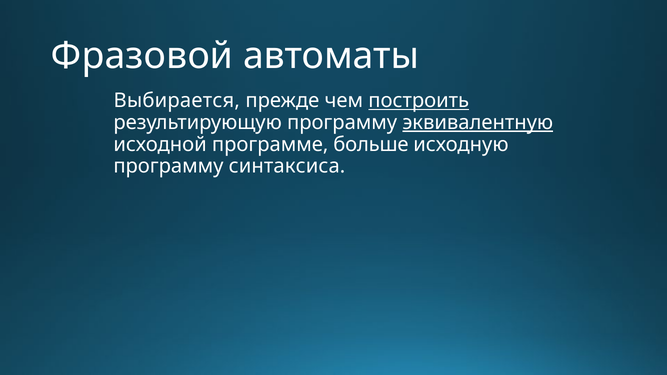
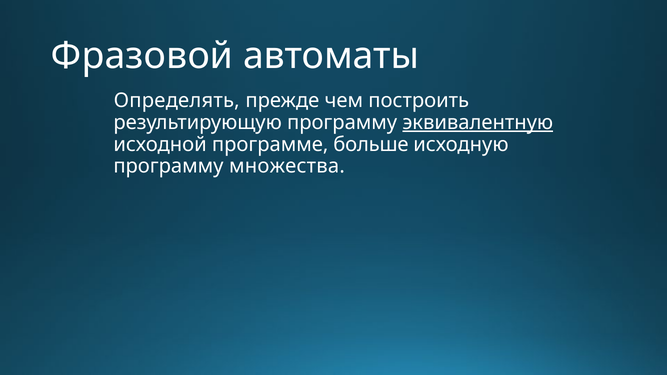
Выбирается: Выбирается -> Определять (177, 101)
построить underline: present -> none (419, 101)
синтаксиса: синтаксиса -> множества (287, 166)
